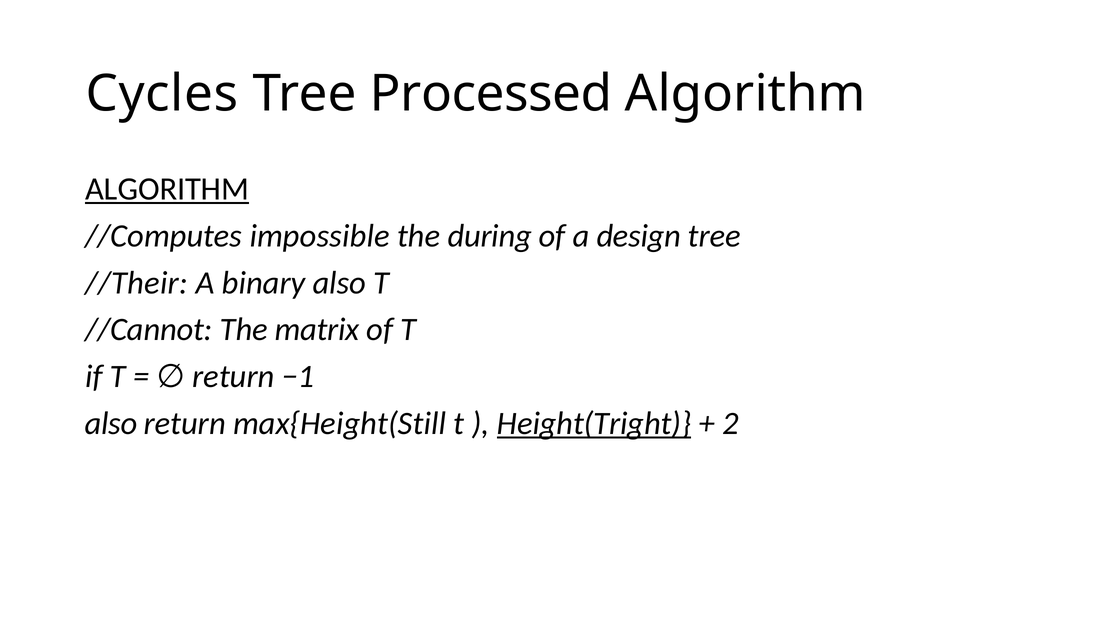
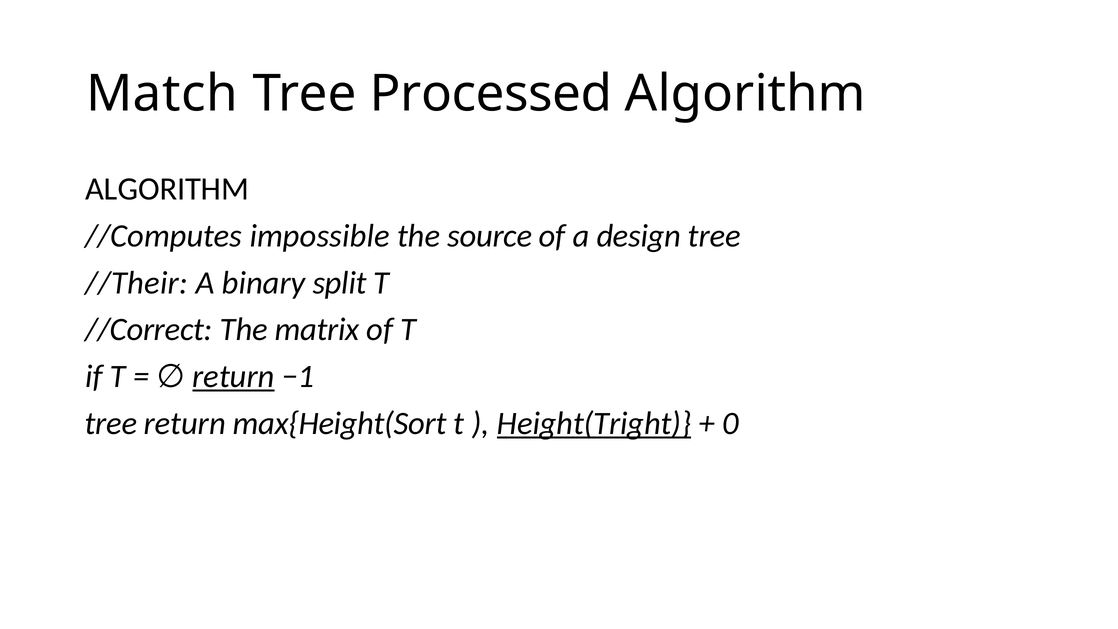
Cycles: Cycles -> Match (162, 94)
ALGORITHM underline: present -> none (167, 189)
during: during -> source (490, 236)
binary also: also -> split (340, 283)
//Cannot: //Cannot -> //Correct (149, 330)
return underline: none -> present (233, 377)
also: also -> tree (111, 423)
max{Height(Still: max{Height(Still -> max{Height(Sort (340, 423)
2: 2 -> 0 (730, 423)
